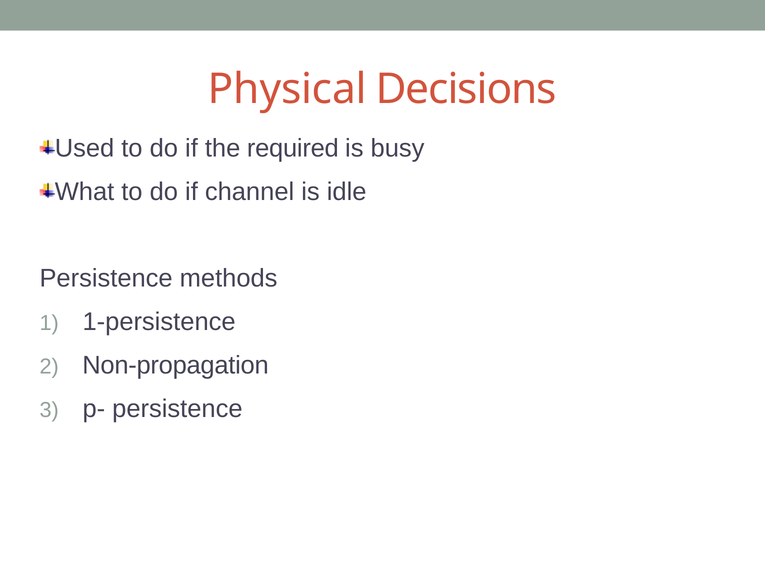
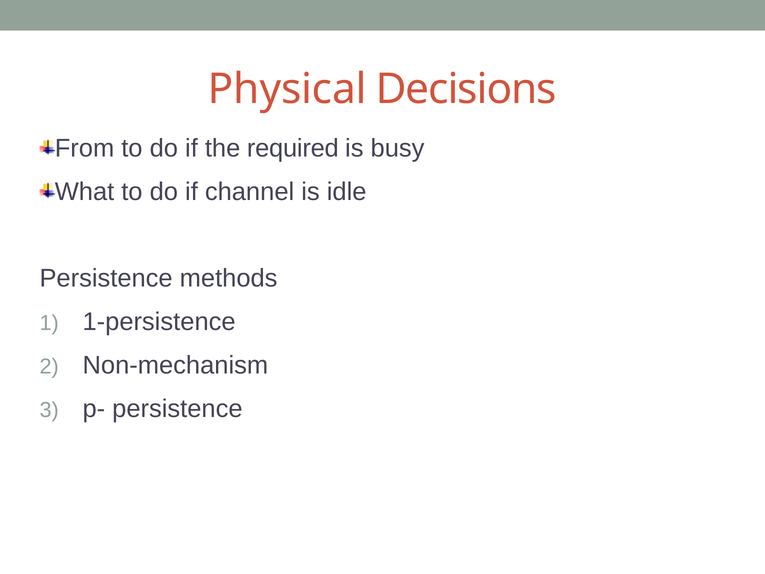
Used: Used -> From (85, 148)
Non-propagation: Non-propagation -> Non-mechanism (175, 365)
